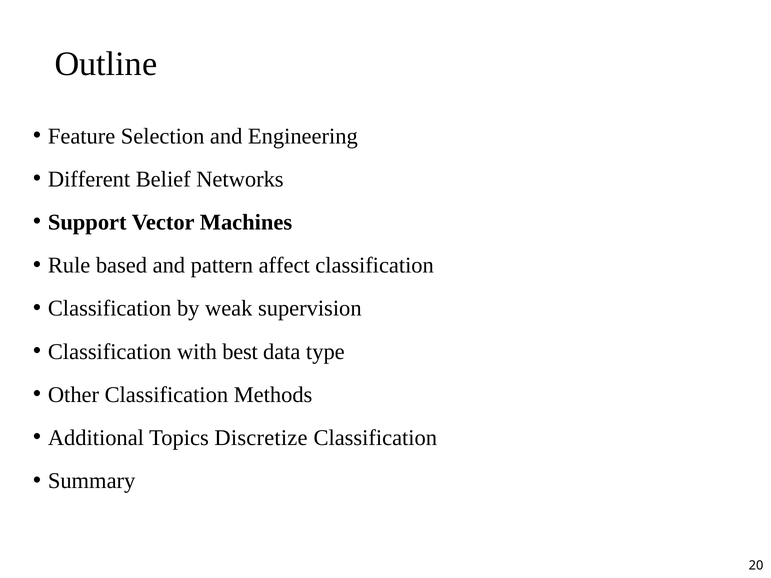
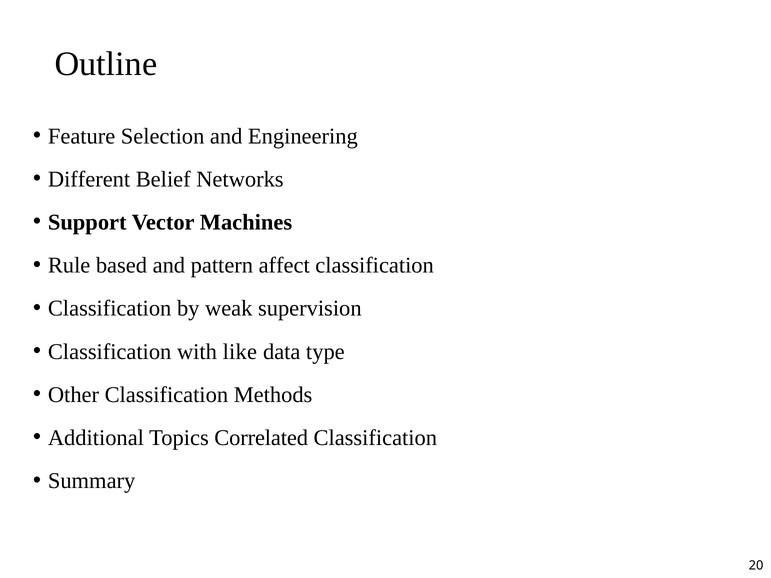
best: best -> like (240, 352)
Discretize: Discretize -> Correlated (261, 438)
